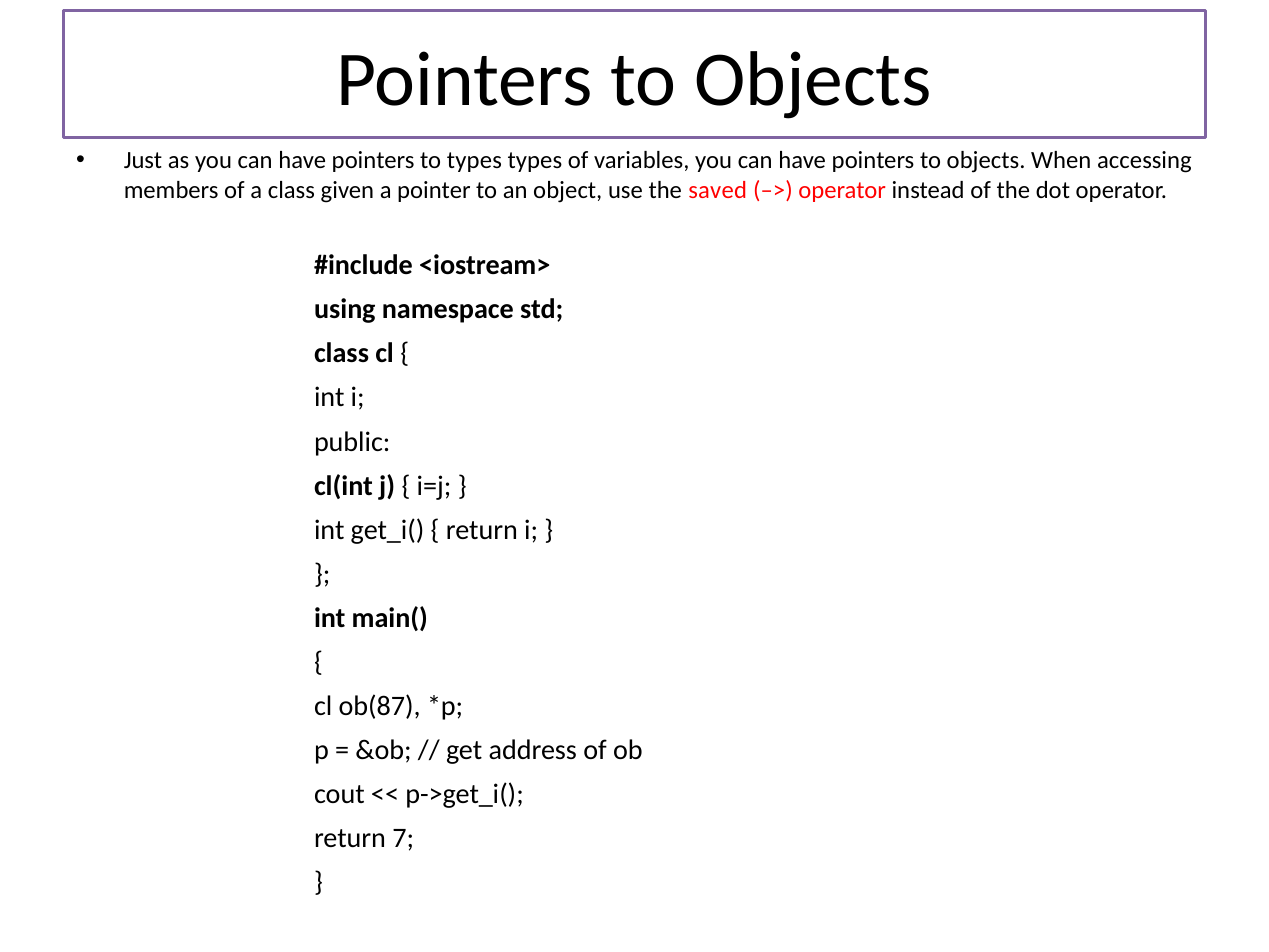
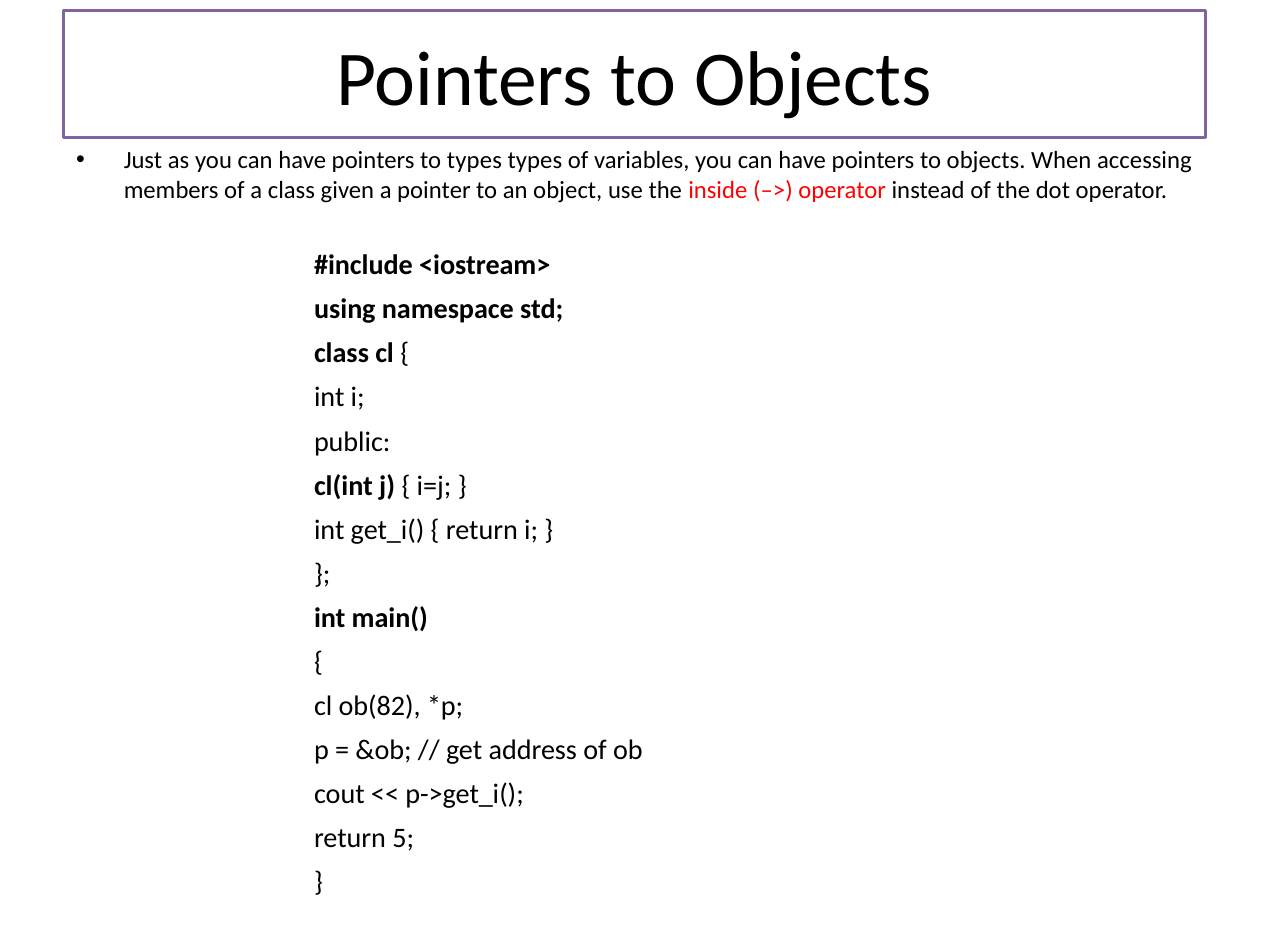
saved: saved -> inside (718, 190)
ob(87: ob(87 -> ob(82 (380, 706)
7: 7 -> 5 (403, 838)
